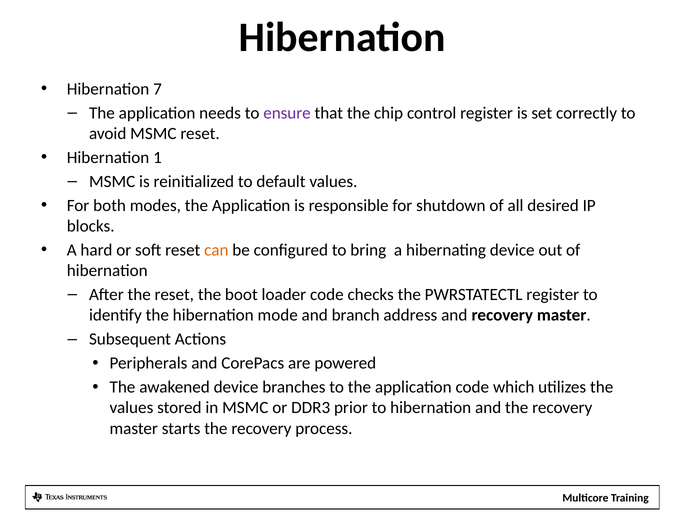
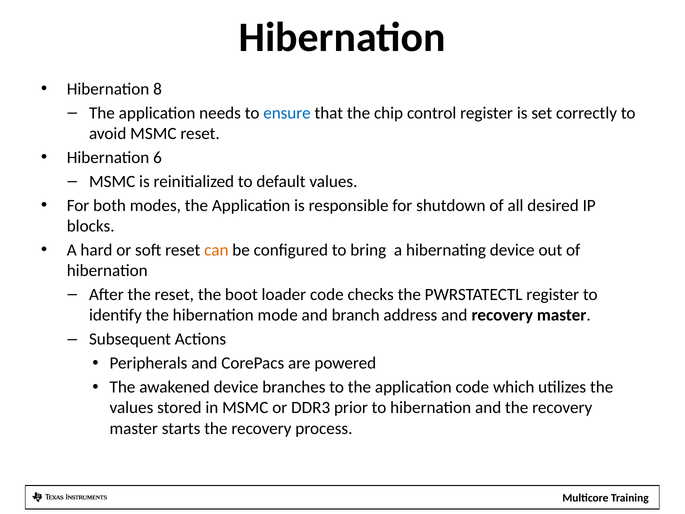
7: 7 -> 8 (158, 89)
ensure colour: purple -> blue (287, 113)
1: 1 -> 6 (158, 158)
